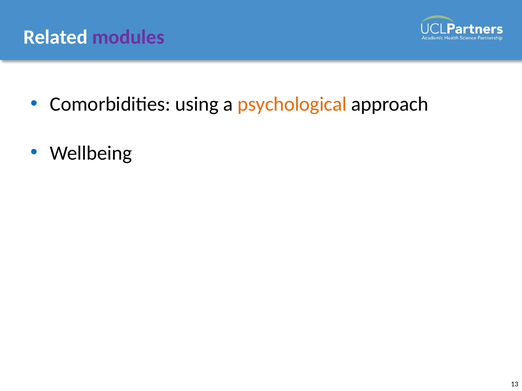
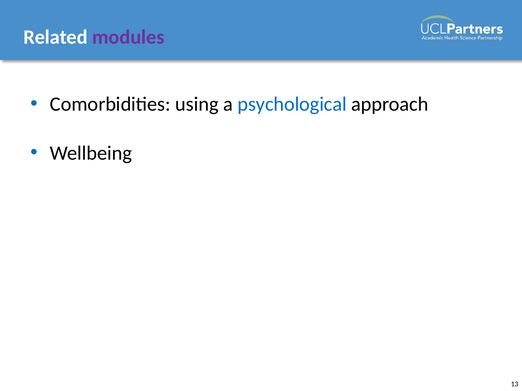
psychological colour: orange -> blue (292, 104)
